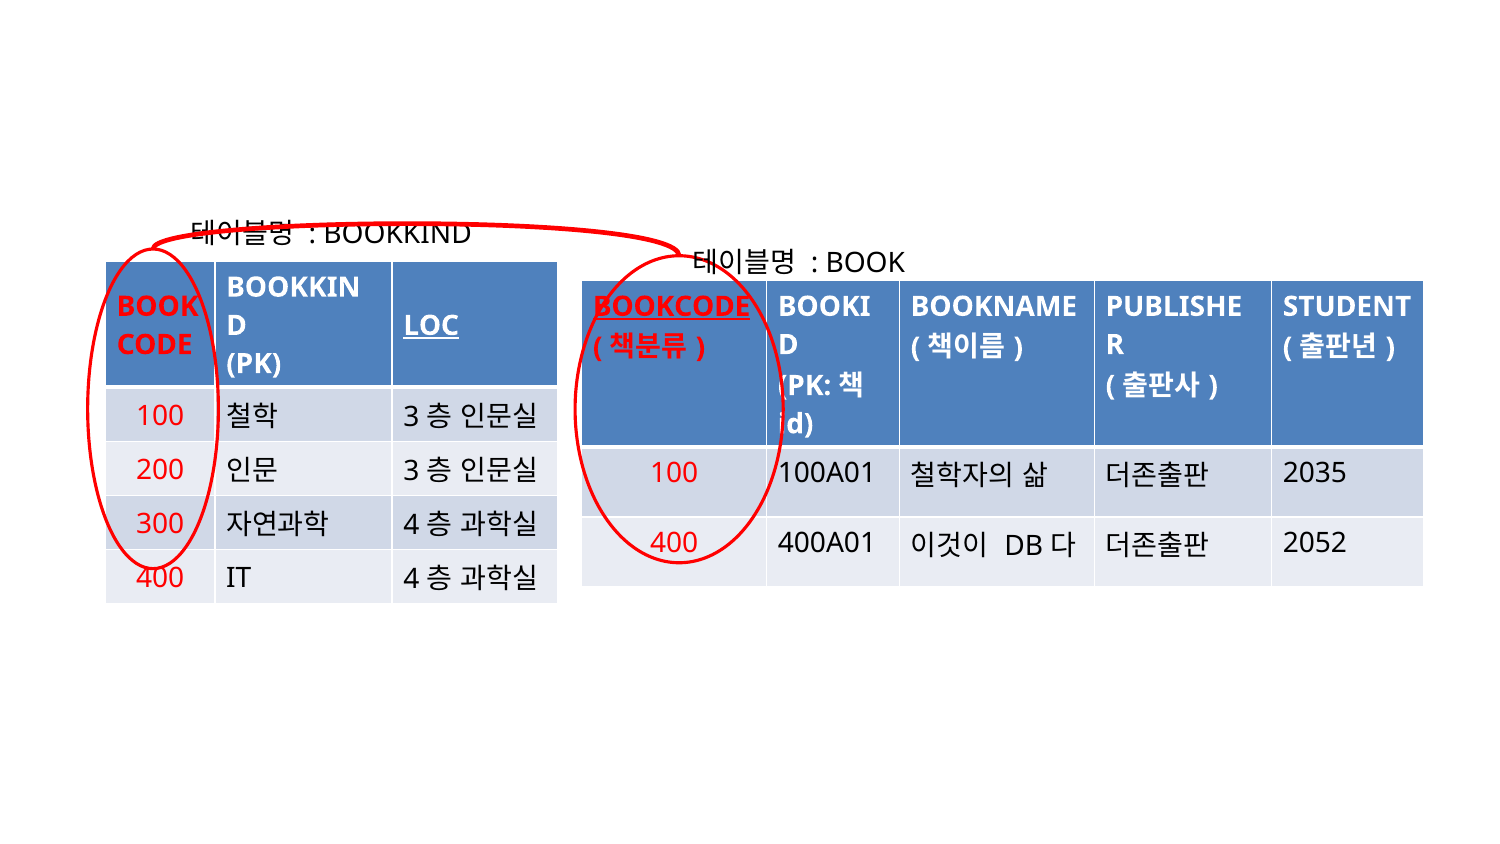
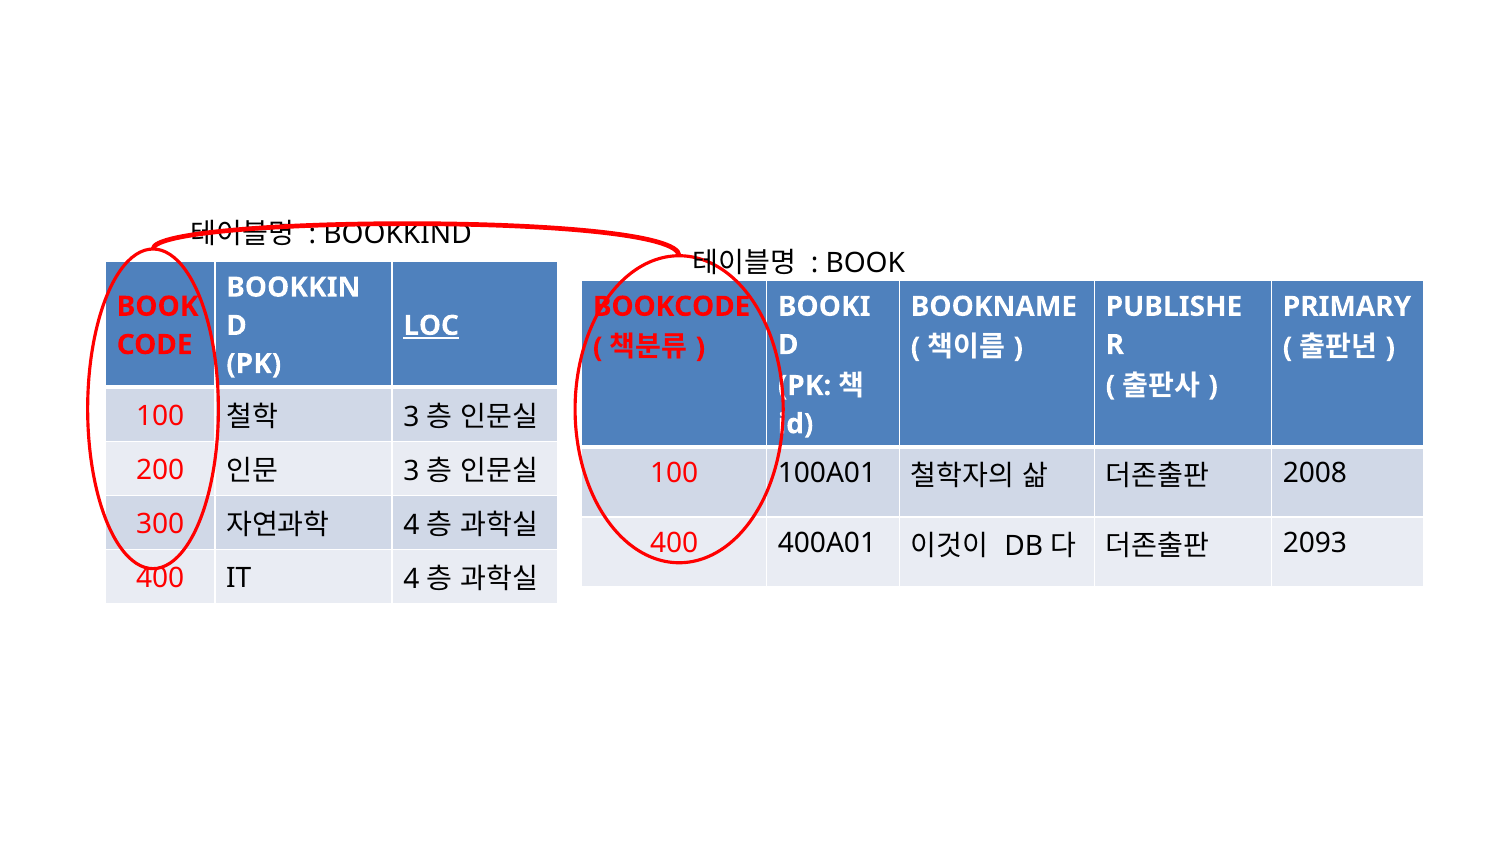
BOOKCODE underline: present -> none (672, 306)
STUDENT: STUDENT -> PRIMARY (1347, 306)
2035: 2035 -> 2008 (1315, 473)
2052: 2052 -> 2093 (1315, 543)
